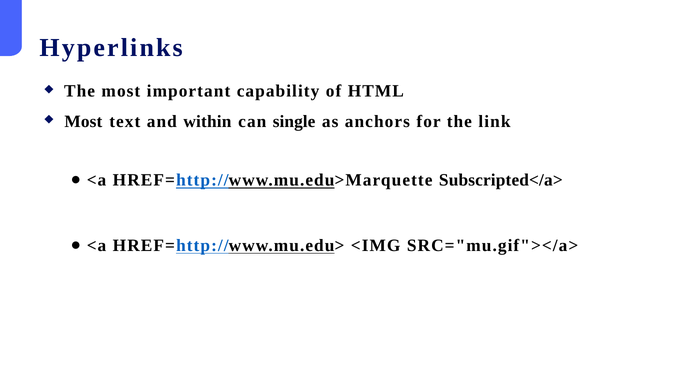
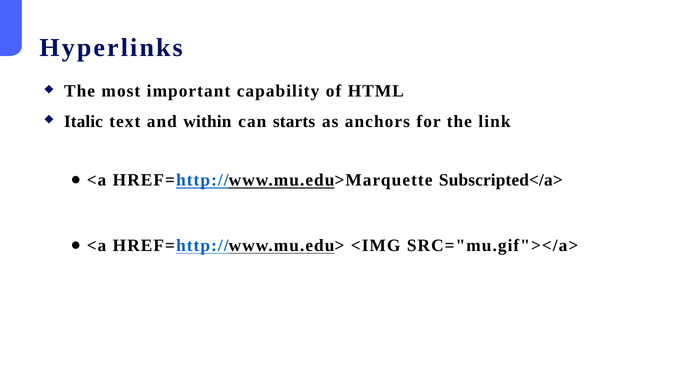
Most: Most -> Italic (83, 122)
single: single -> starts (294, 122)
